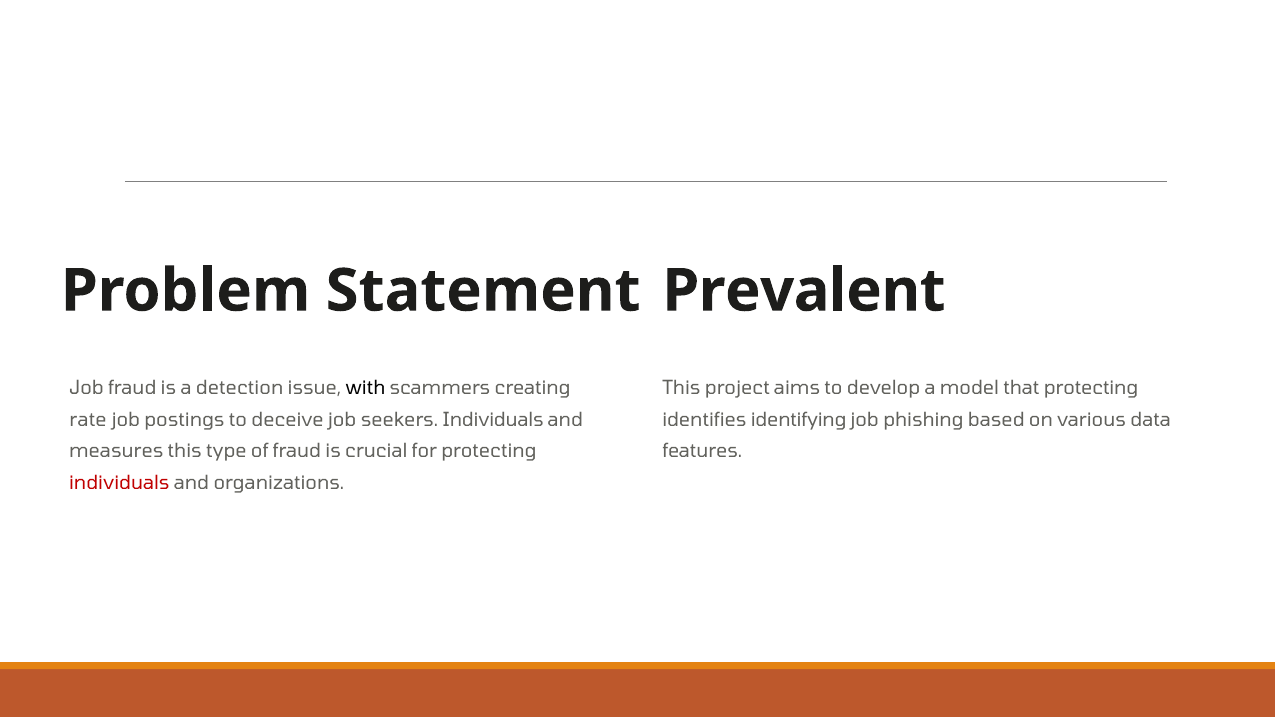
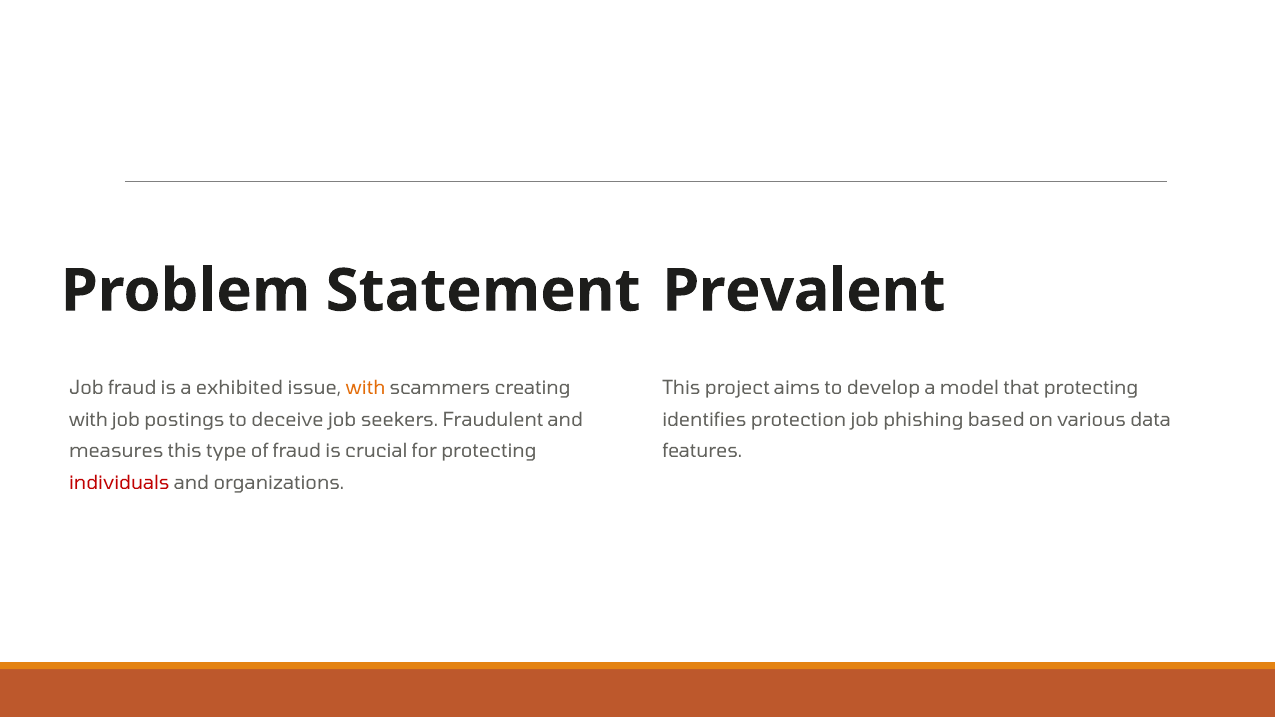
detection: detection -> exhibited (240, 389)
with colour: black -> orange (366, 389)
rate: rate -> with (88, 420)
seekers Individuals: Individuals -> Fraudulent (493, 420)
identifying: identifying -> protection (799, 420)
